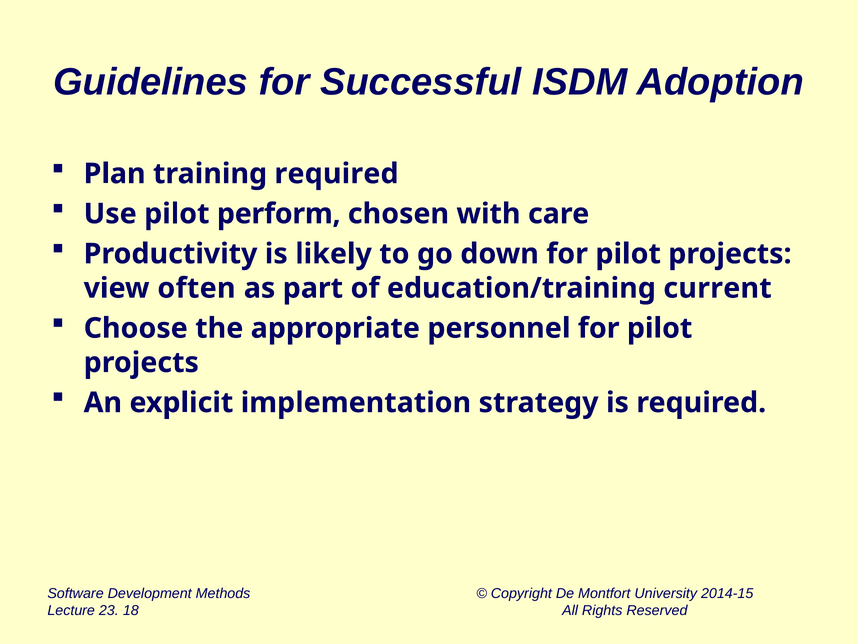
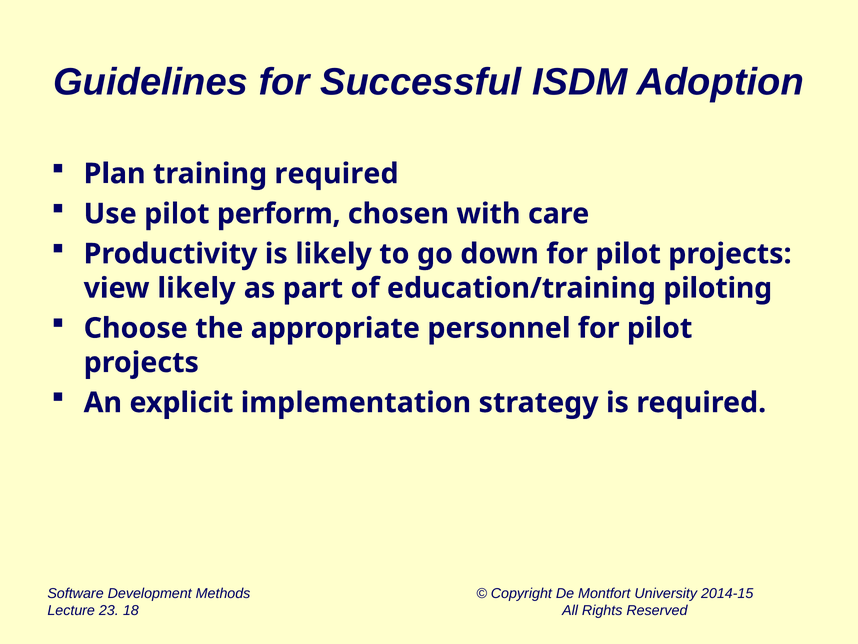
view often: often -> likely (196, 288)
current: current -> piloting (718, 288)
